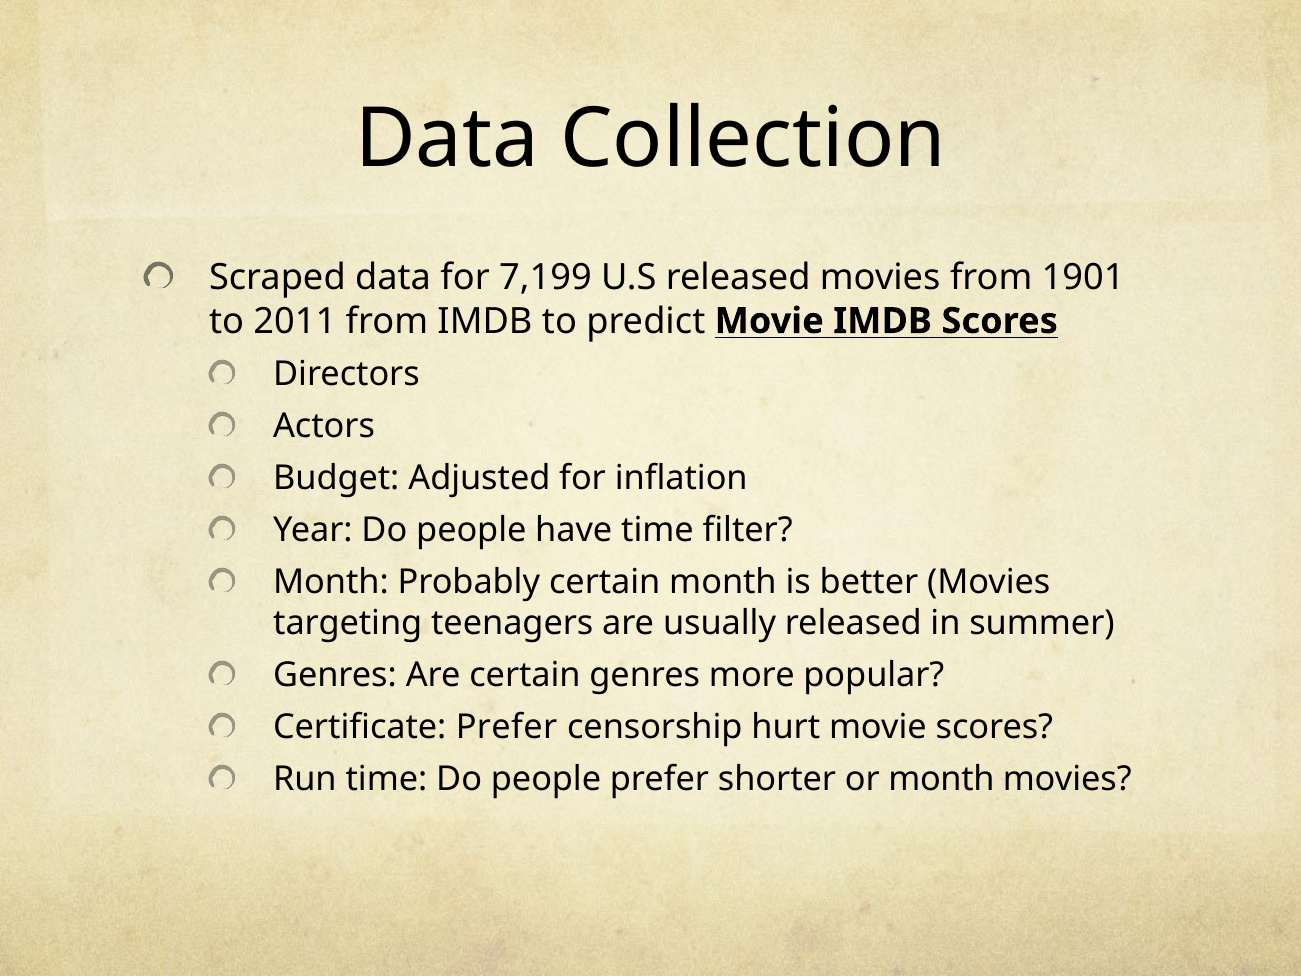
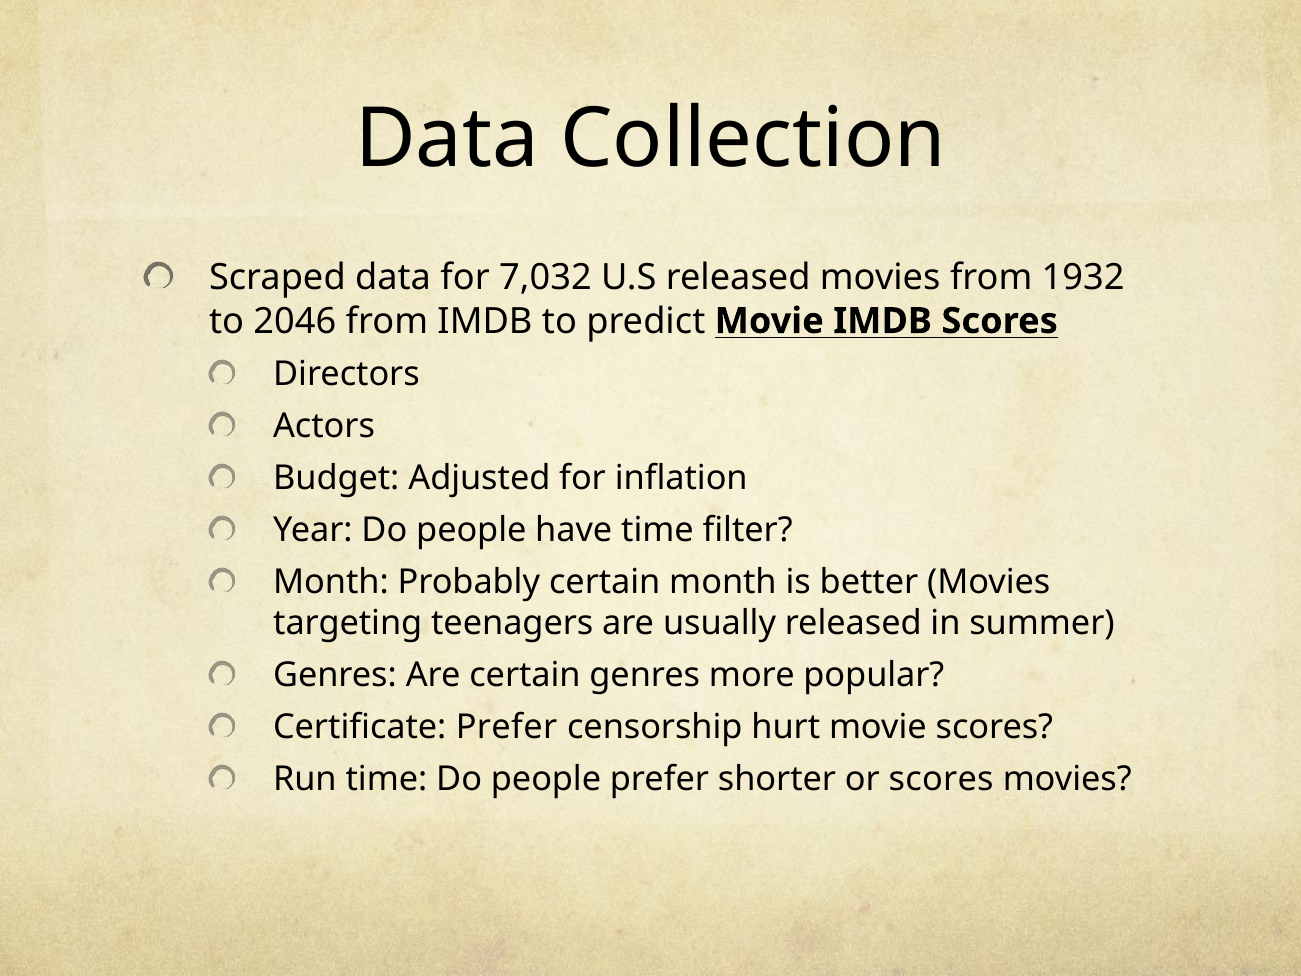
7,199: 7,199 -> 7,032 (545, 278)
1901: 1901 -> 1932 (1083, 278)
2011: 2011 -> 2046 (295, 321)
or month: month -> scores (941, 779)
